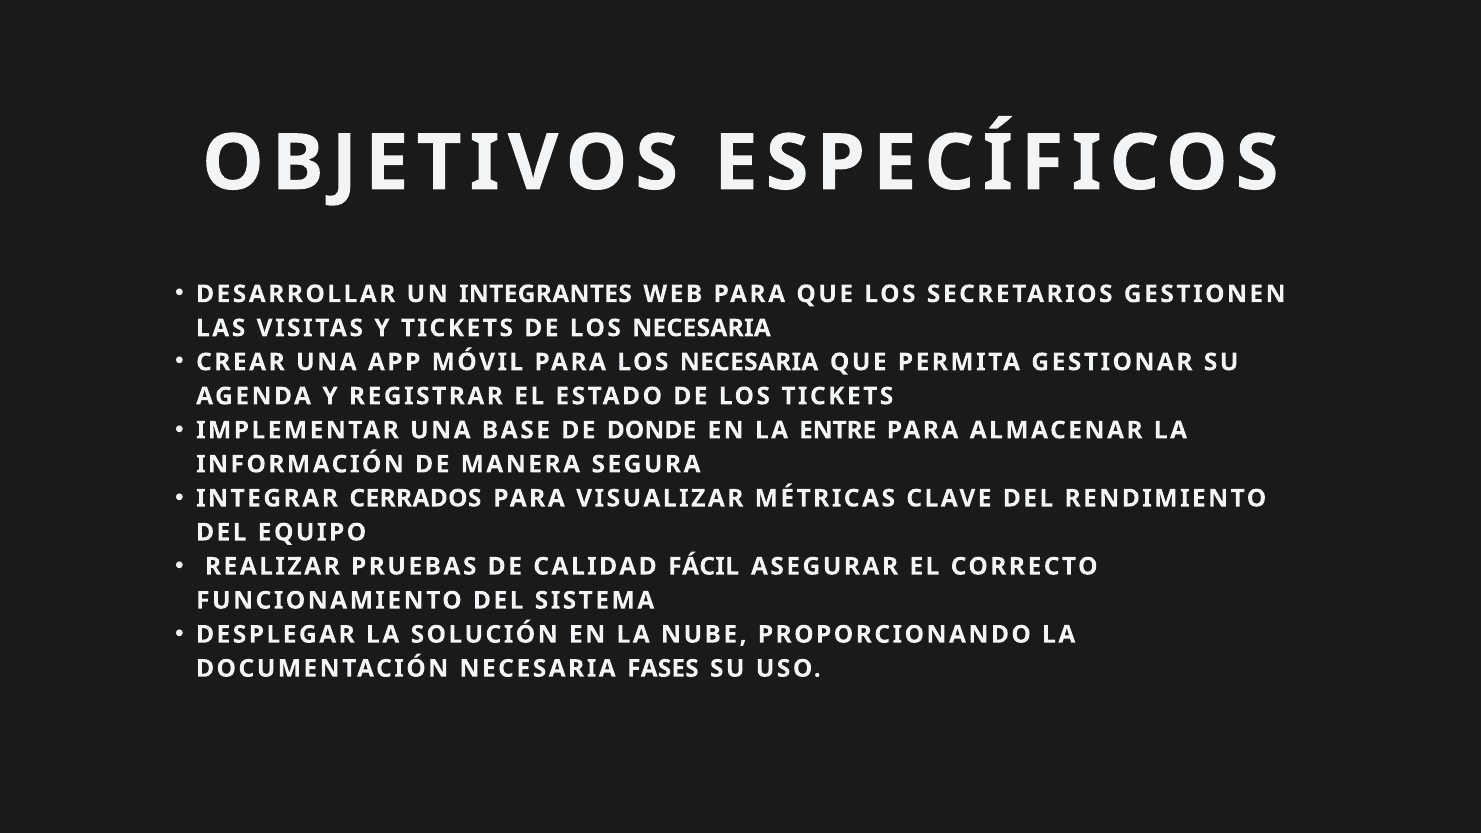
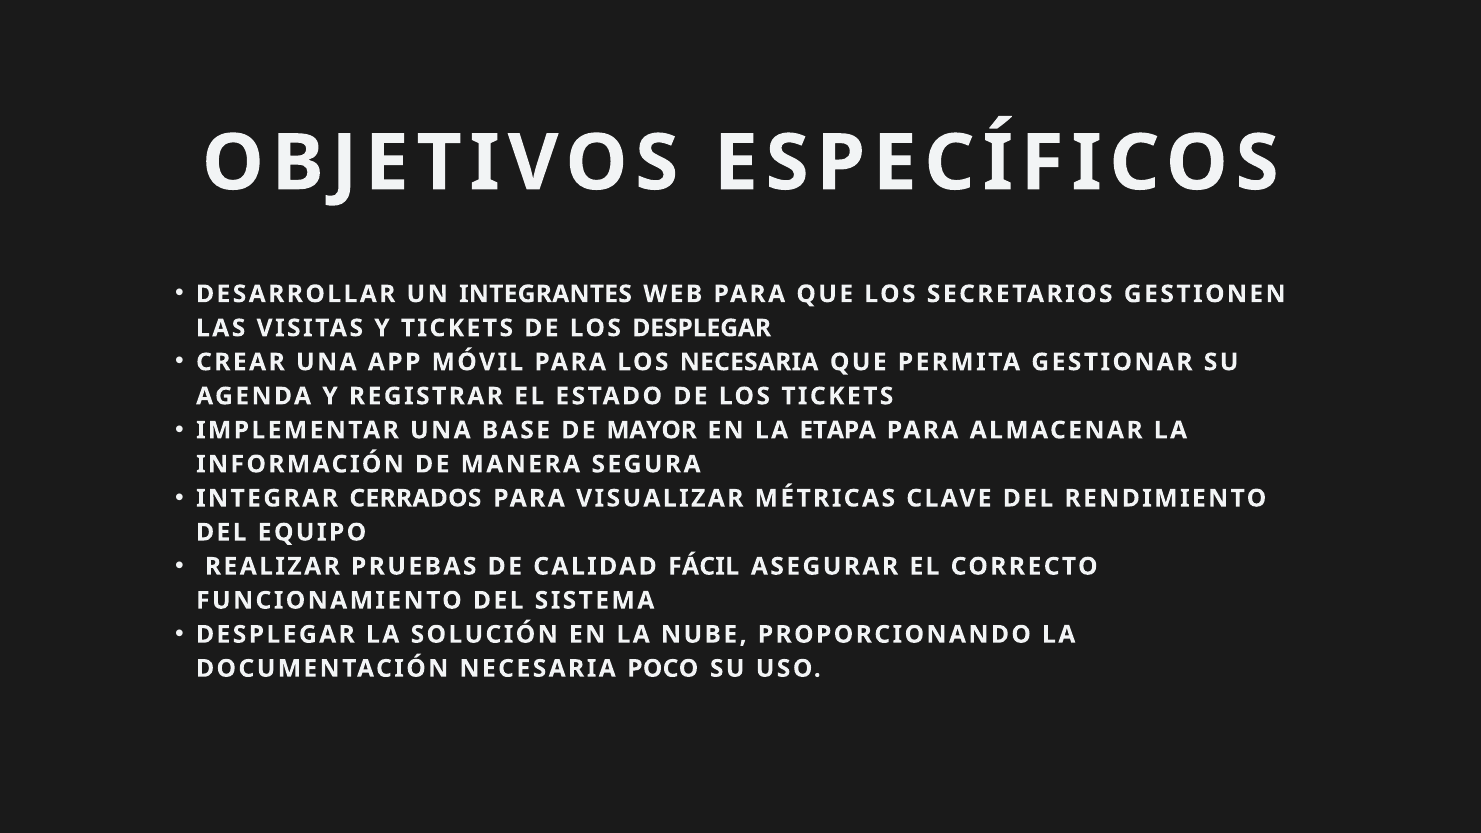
DE LOS NECESARIA: NECESARIA -> DESPLEGAR (702, 328)
DONDE: DONDE -> MAYOR (652, 430)
ENTRE: ENTRE -> ETAPA (838, 430)
FASES: FASES -> POCO (663, 669)
